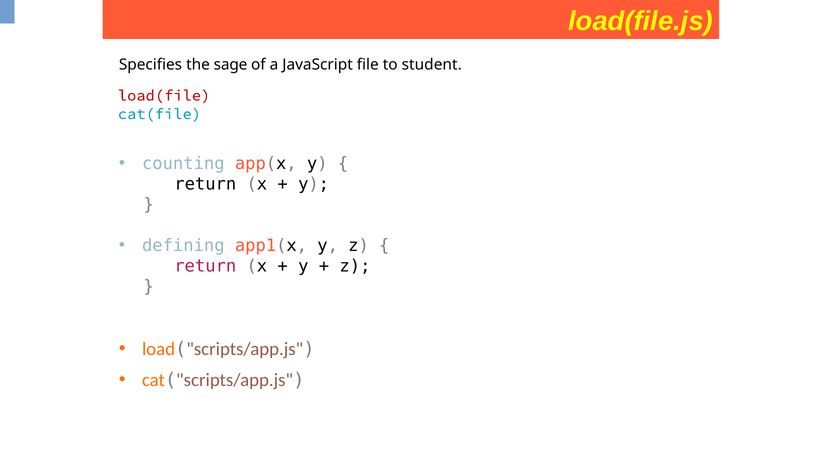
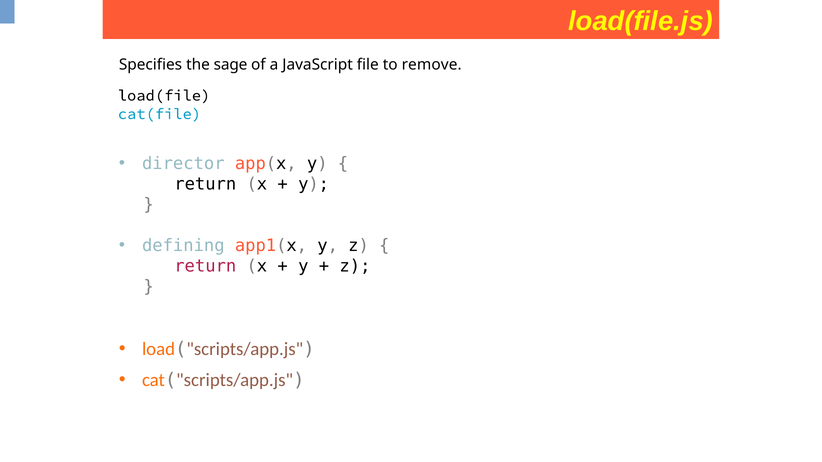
student: student -> remove (432, 65)
load(file colour: red -> black (164, 96)
counting: counting -> director (183, 163)
